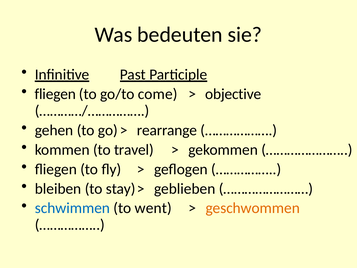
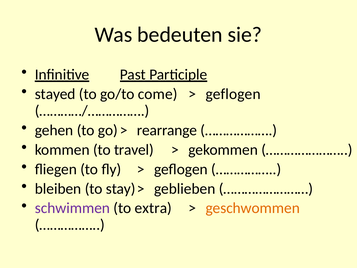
fliegen: fliegen -> stayed (55, 94)
objective: objective -> geflogen (233, 94)
schwimmen colour: blue -> purple (72, 208)
went: went -> extra (153, 208)
